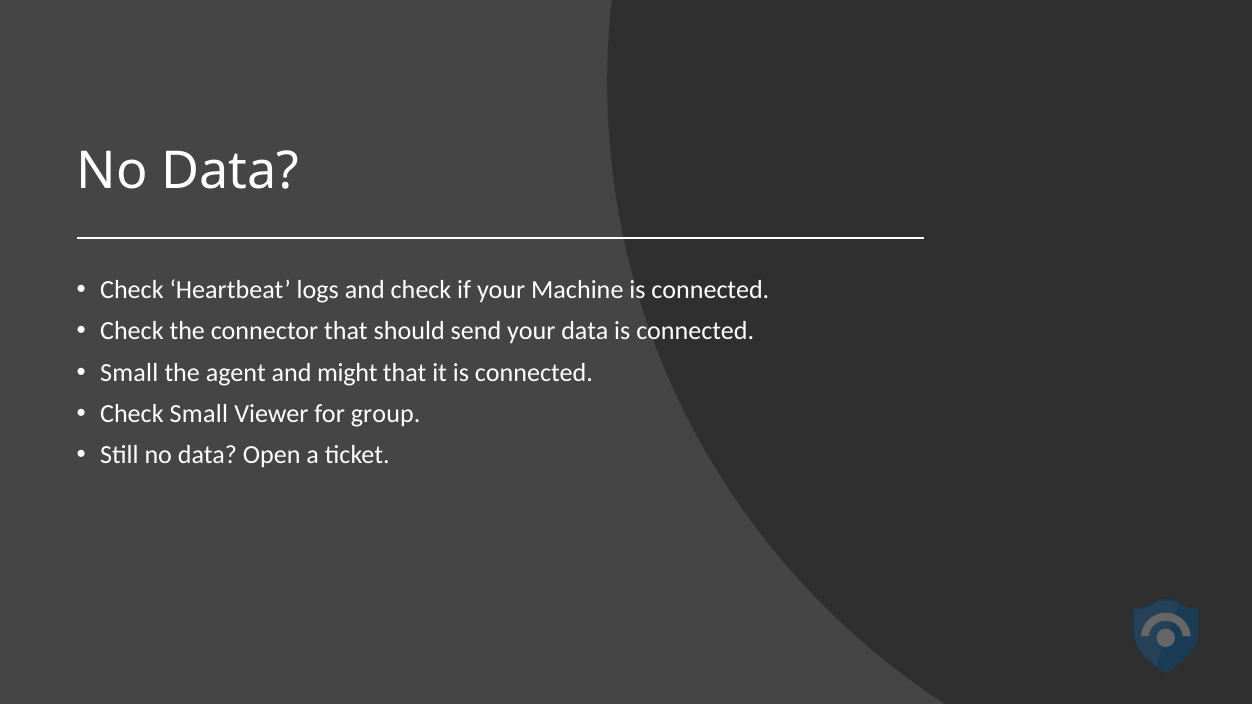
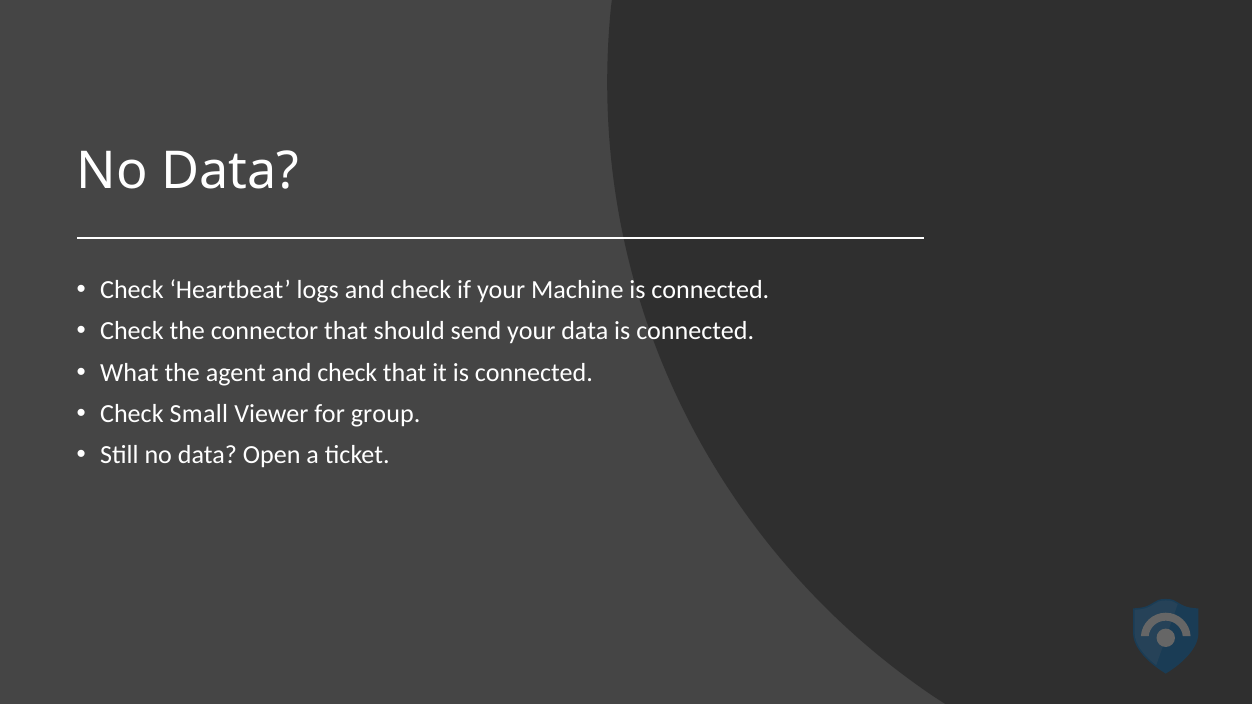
Small: Small -> What (129, 373)
agent and might: might -> check (347, 373)
